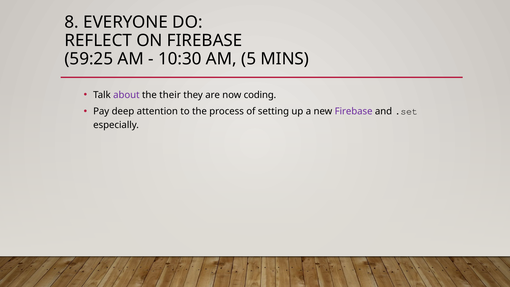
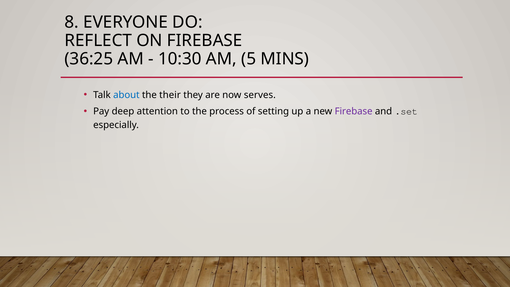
59:25: 59:25 -> 36:25 (89, 59)
about colour: purple -> blue (126, 95)
coding: coding -> serves (260, 95)
